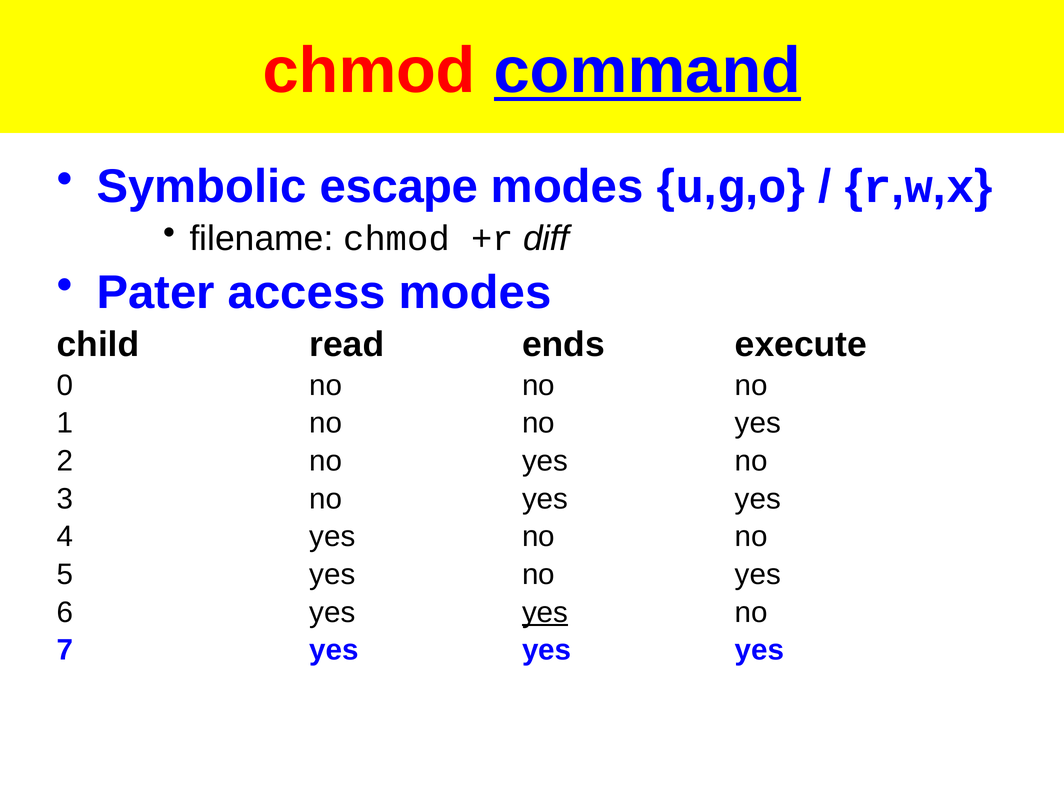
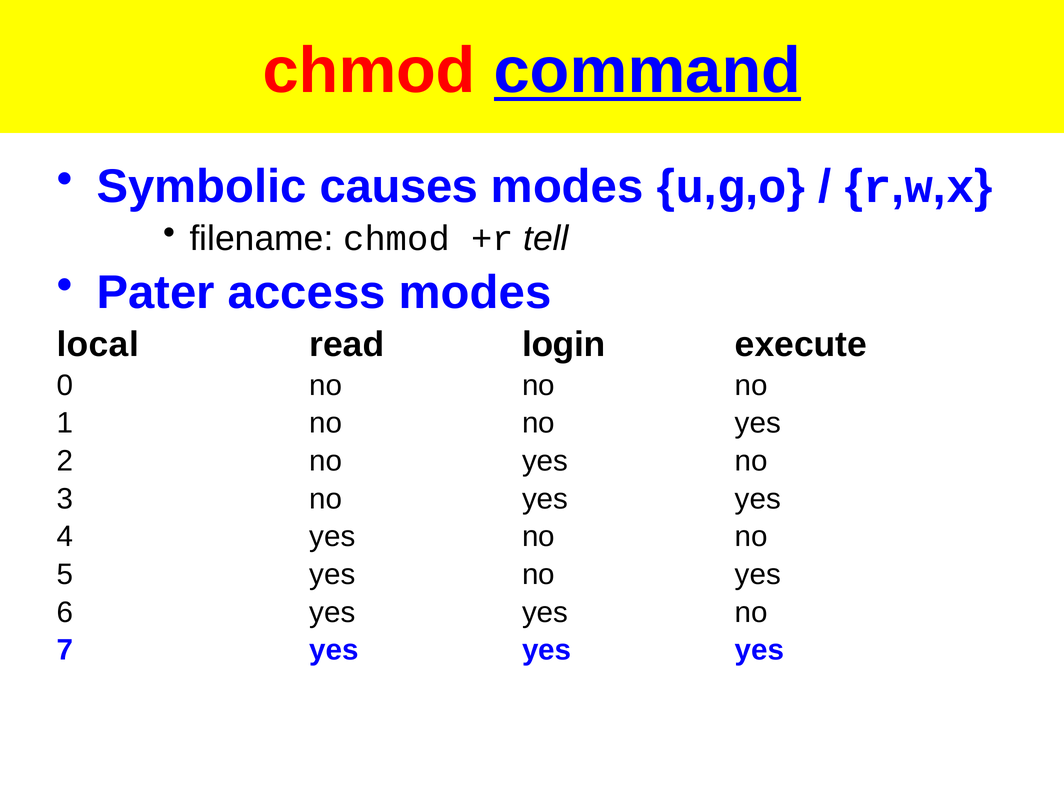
escape: escape -> causes (399, 187)
diff: diff -> tell (546, 238)
child: child -> local (98, 344)
ends: ends -> login (564, 344)
yes underline: present -> none (545, 612)
